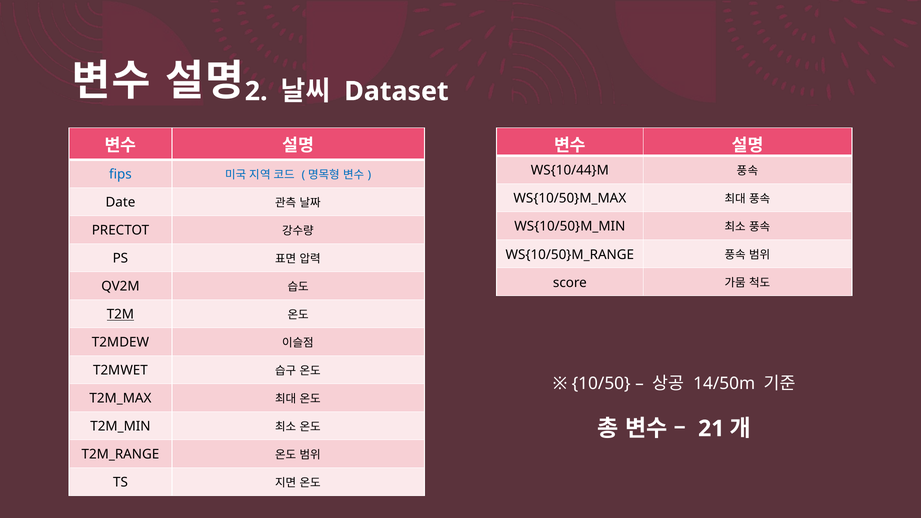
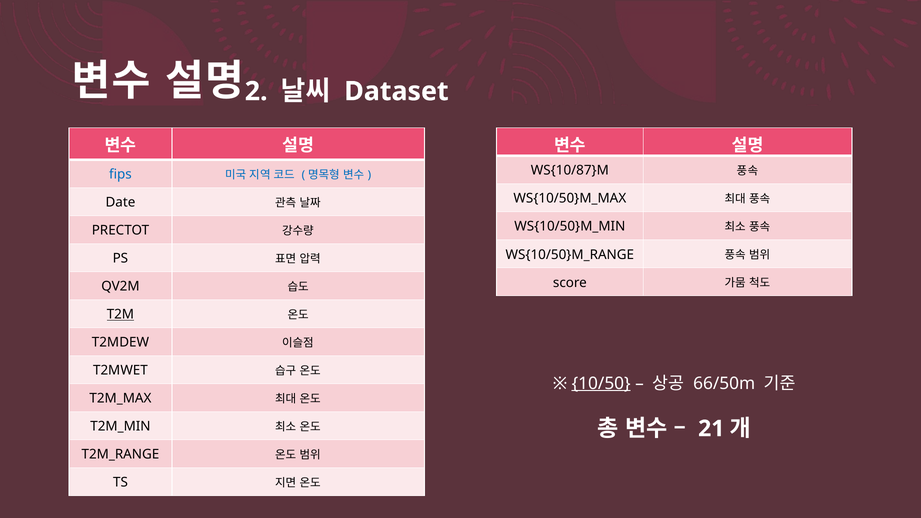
WS{10/44}M: WS{10/44}M -> WS{10/87}M (570, 171)
10/50 underline: none -> present (601, 383)
14/50m: 14/50m -> 66/50m (724, 383)
